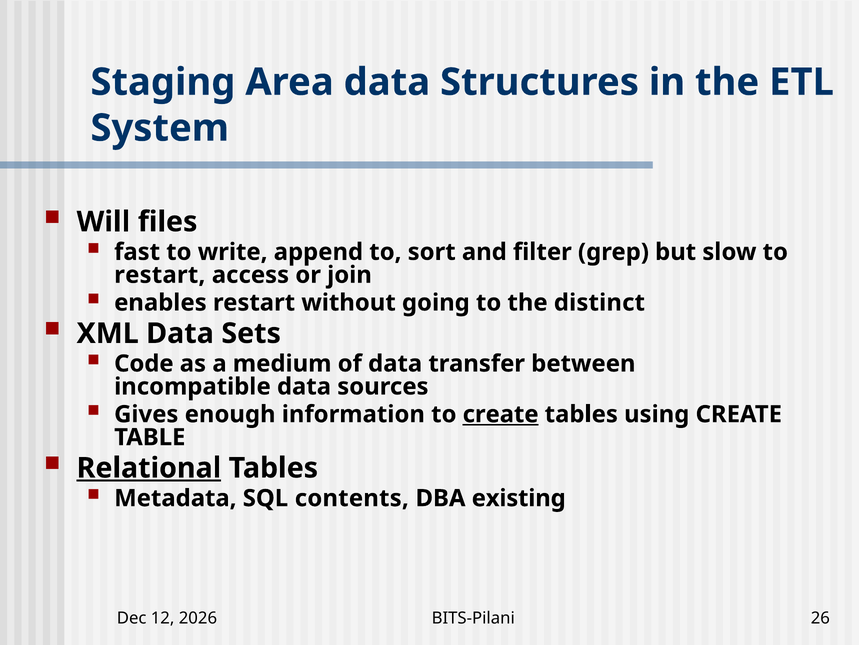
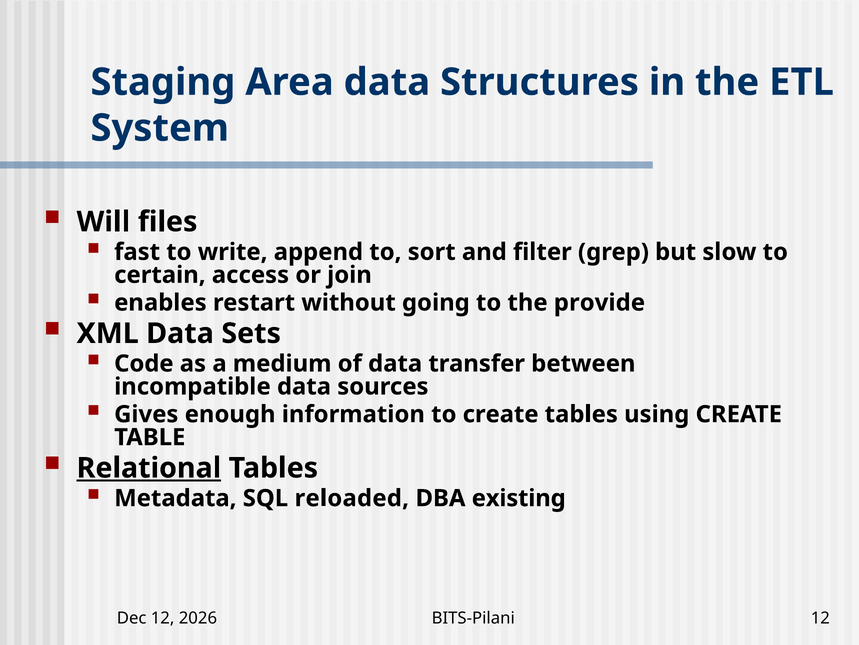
restart: restart -> certain (160, 275)
distinct: distinct -> provide (599, 302)
create underline: present -> none (501, 414)
contents: contents -> reloaded (352, 498)
BITS-Pilani 26: 26 -> 12 (820, 618)
